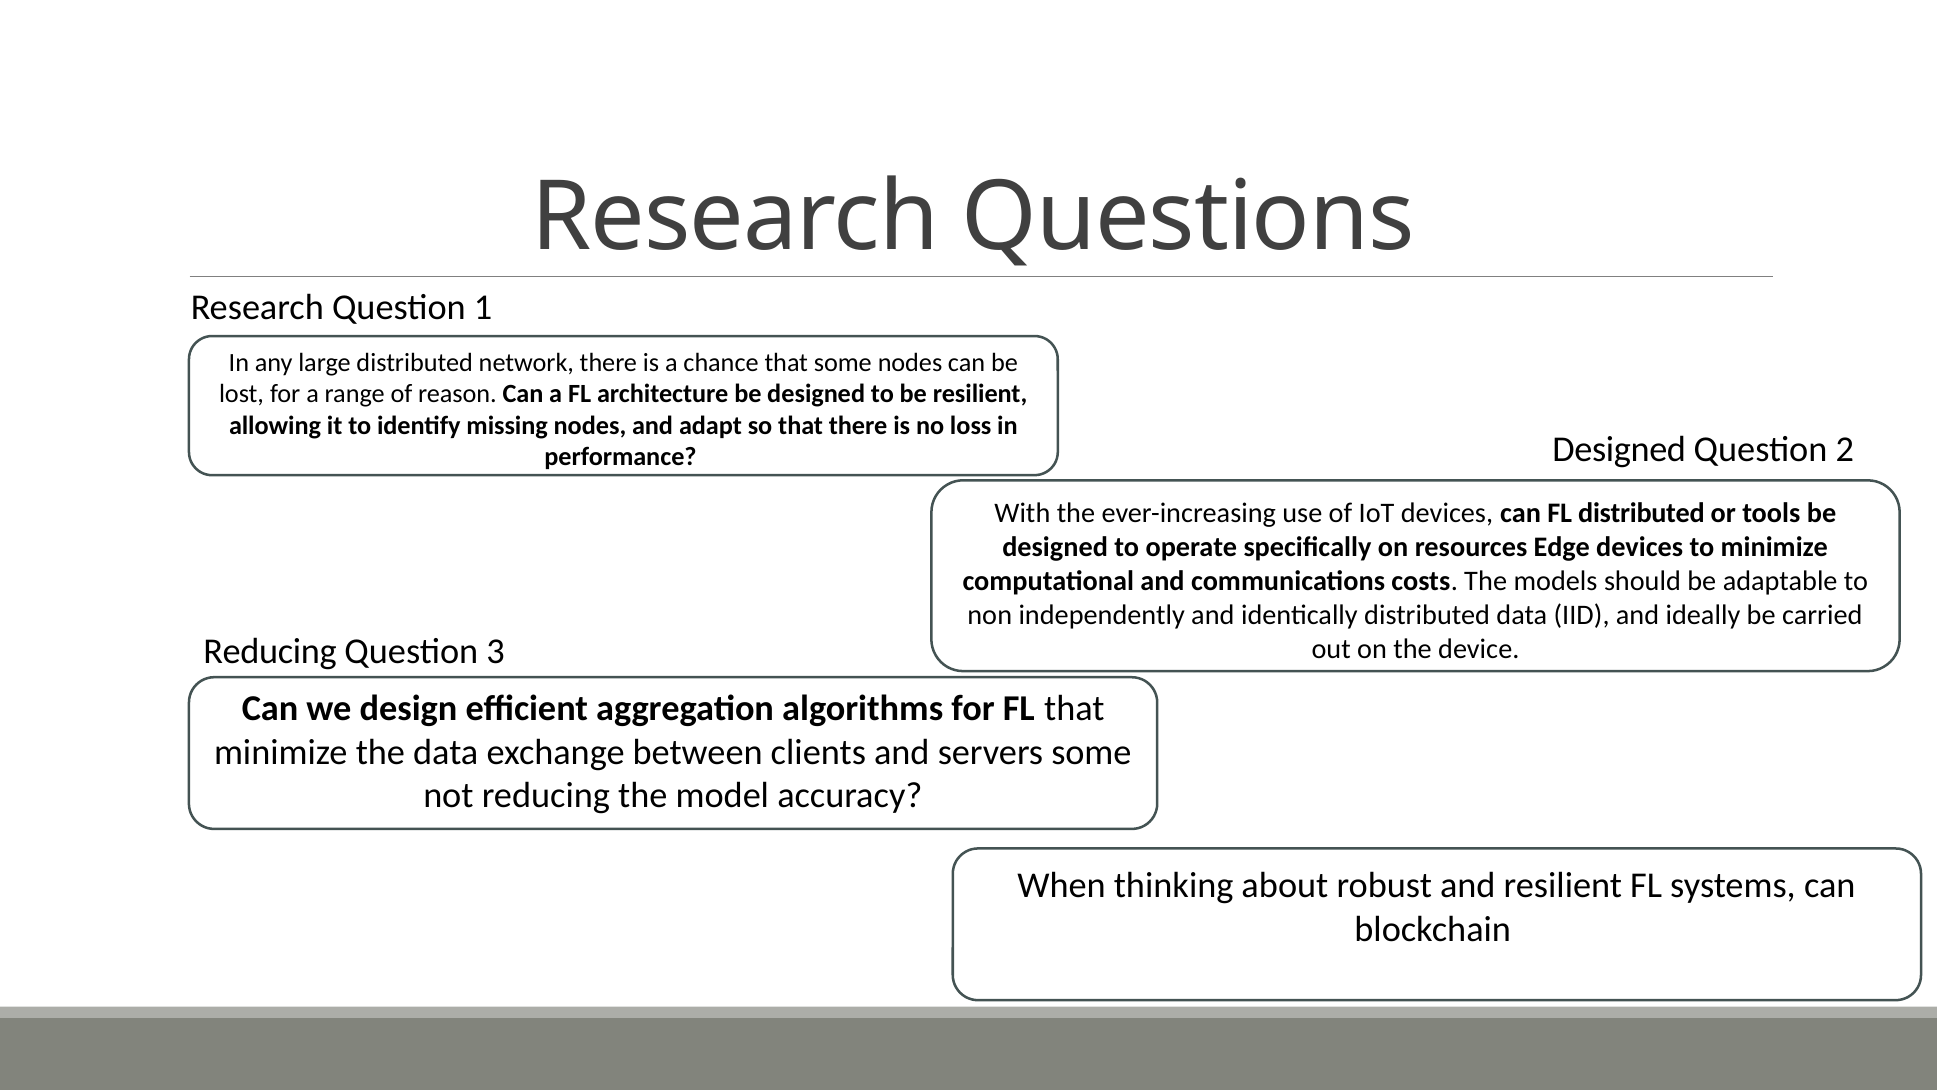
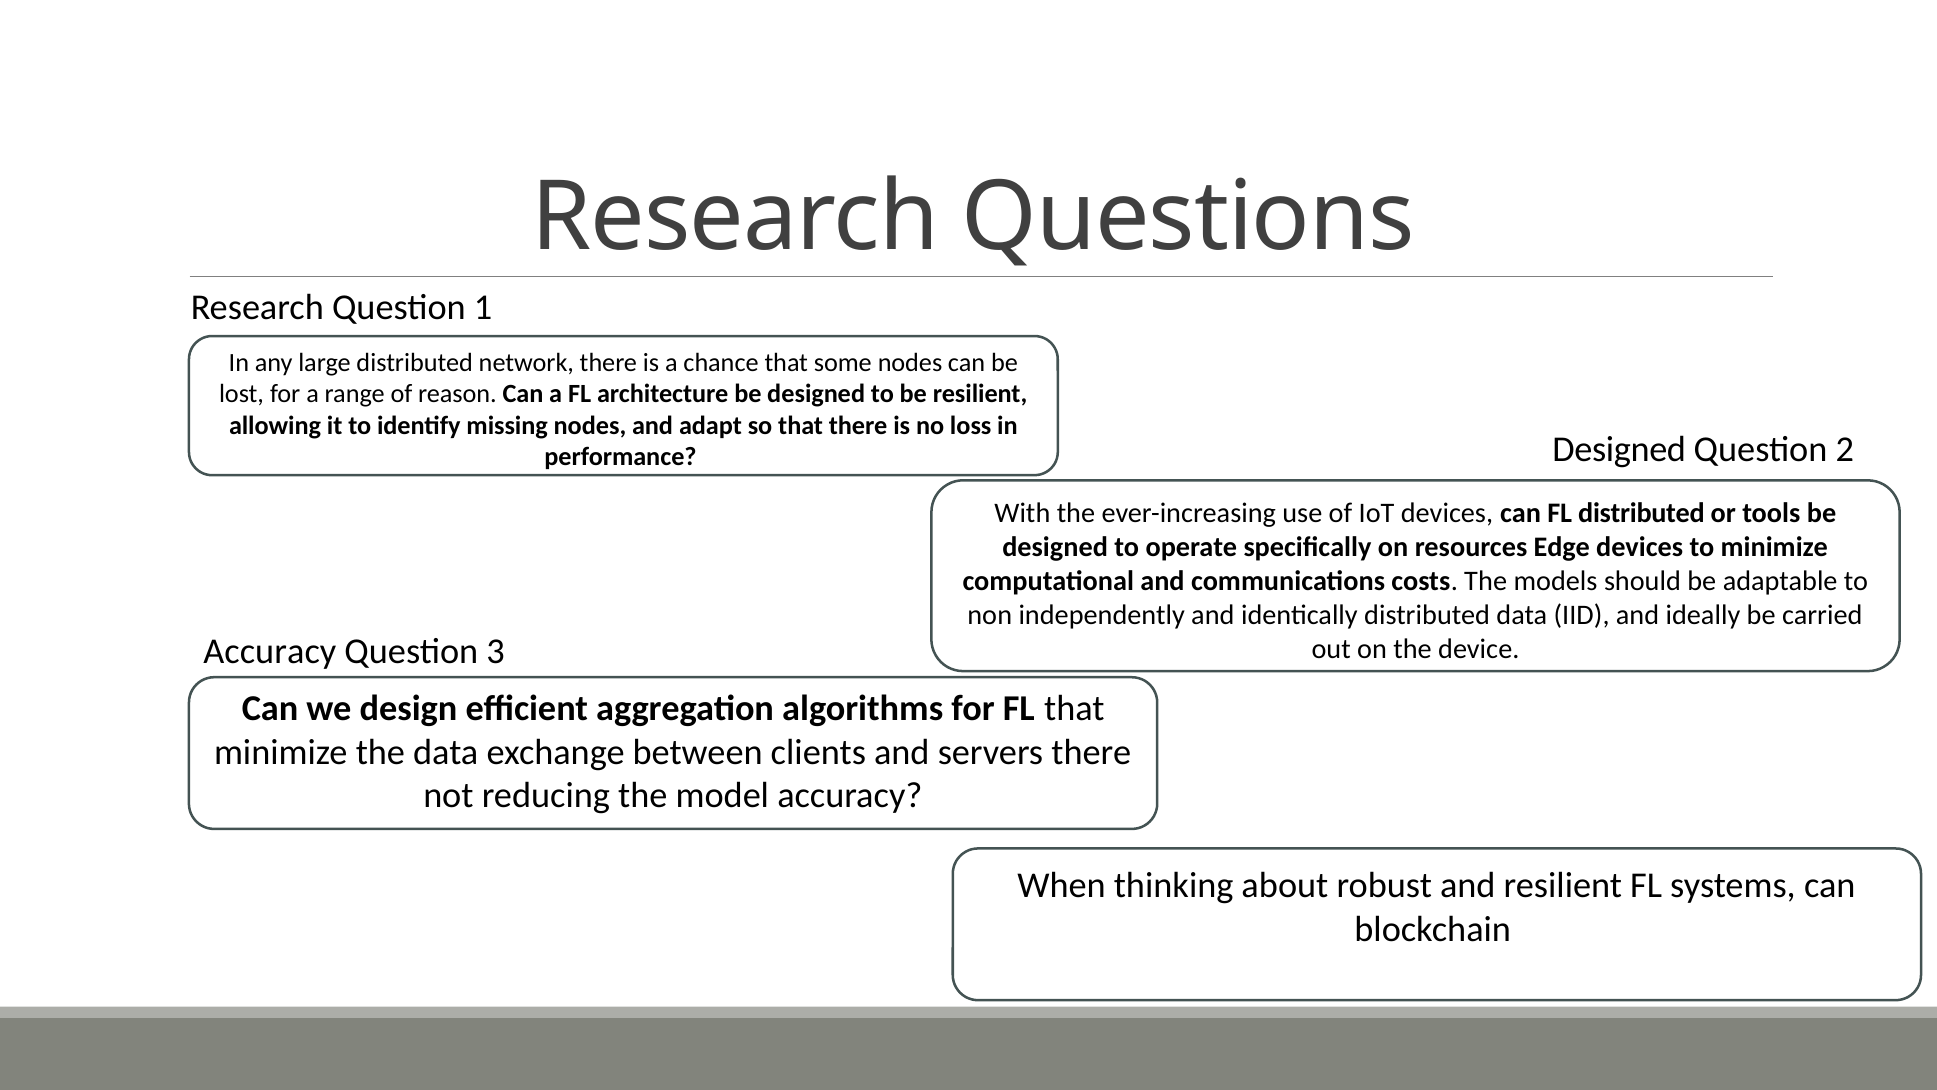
Reducing: Reducing -> Accuracy (270, 652)
servers some: some -> there (1091, 752)
